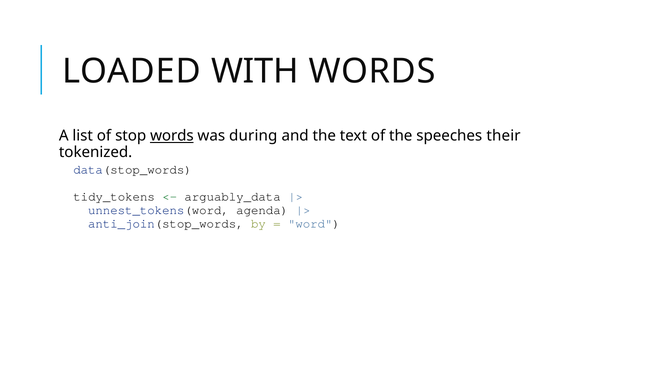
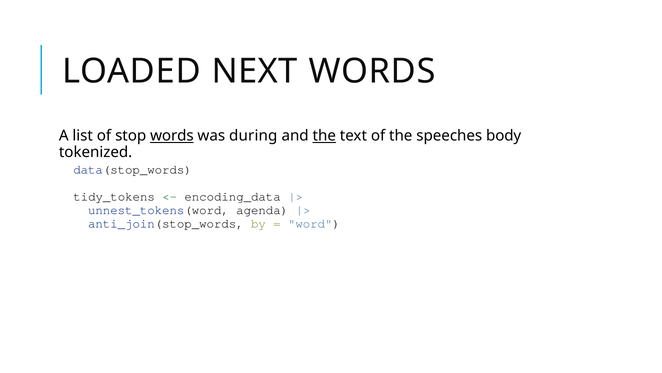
WITH: WITH -> NEXT (255, 71)
the underline: none -> present (324, 136)
their: their -> body (504, 136)
arguably_data: arguably_data -> encoding_data (233, 196)
